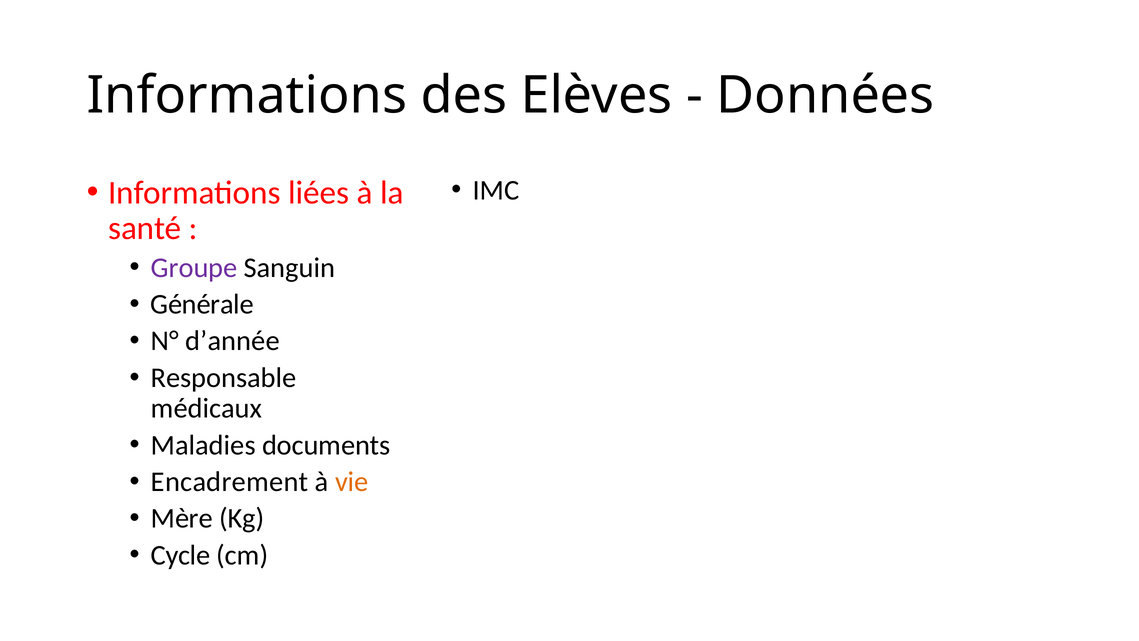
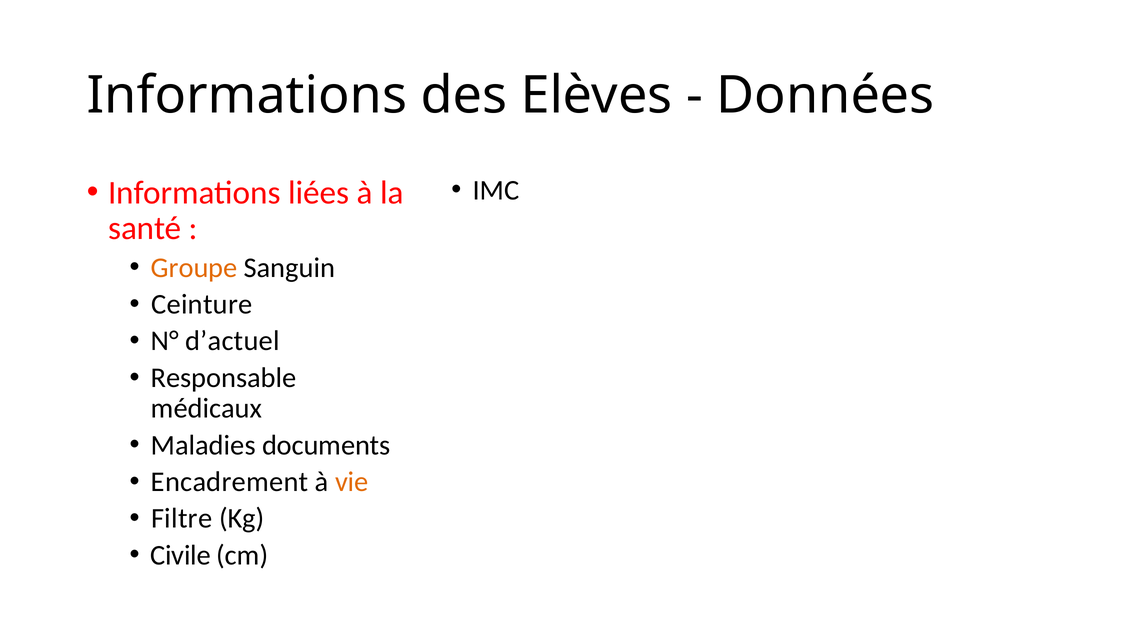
Groupe colour: purple -> orange (194, 268)
Générale: Générale -> Ceinture (202, 304)
d’année: d’année -> d’actuel (232, 341)
Mère: Mère -> Filtre (182, 518)
Cycle: Cycle -> Civile (181, 555)
